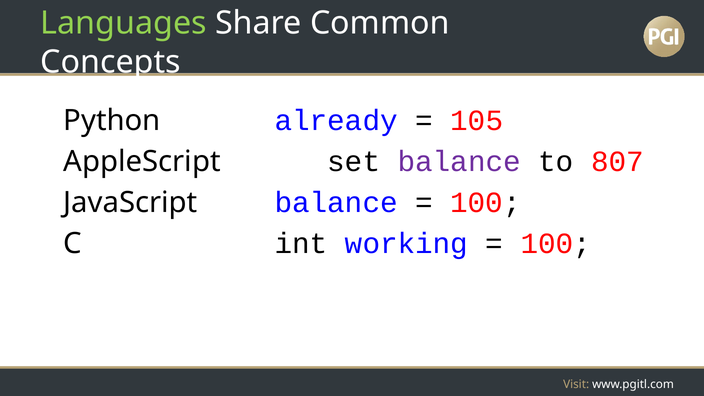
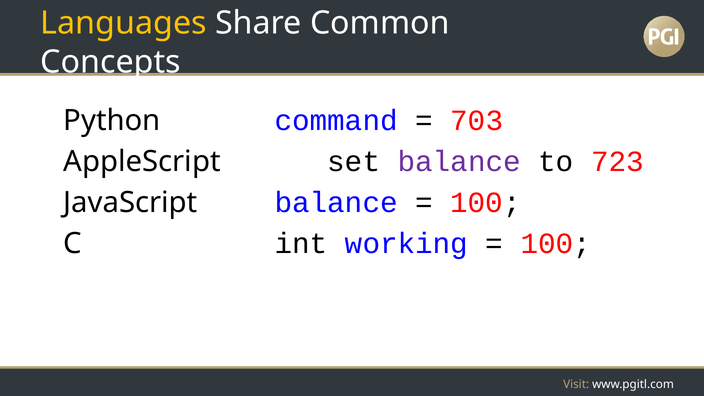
Languages colour: light green -> yellow (124, 23)
already: already -> command (336, 120)
105: 105 -> 703 (477, 120)
807: 807 -> 723 (617, 162)
